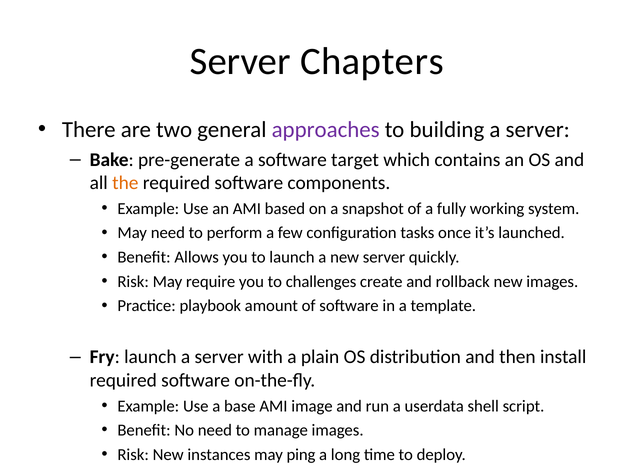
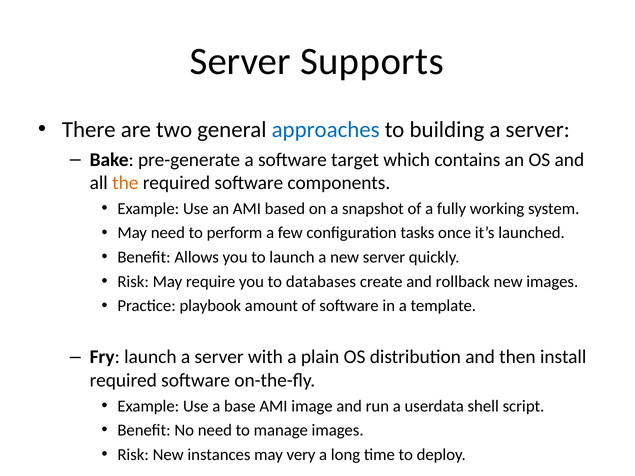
Chapters: Chapters -> Supports (372, 61)
approaches colour: purple -> blue (326, 130)
challenges: challenges -> databases (321, 282)
ping: ping -> very (301, 455)
